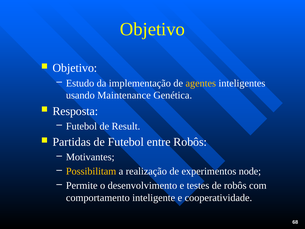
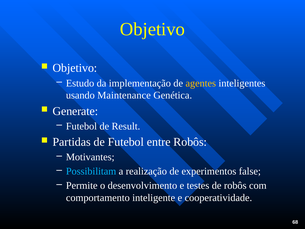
Resposta: Resposta -> Generate (75, 111)
Possibilitam colour: yellow -> light blue (91, 171)
node: node -> false (250, 171)
